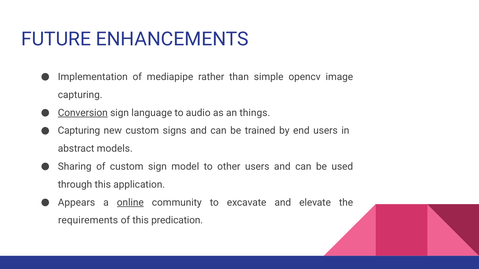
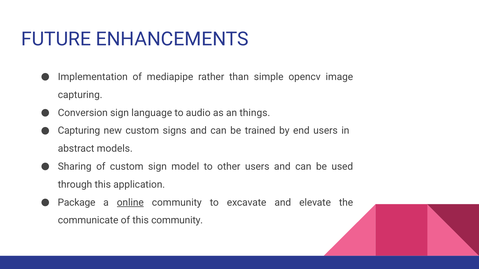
Conversion underline: present -> none (83, 113)
Appears: Appears -> Package (77, 203)
requirements: requirements -> communicate (88, 221)
this predication: predication -> community (177, 221)
